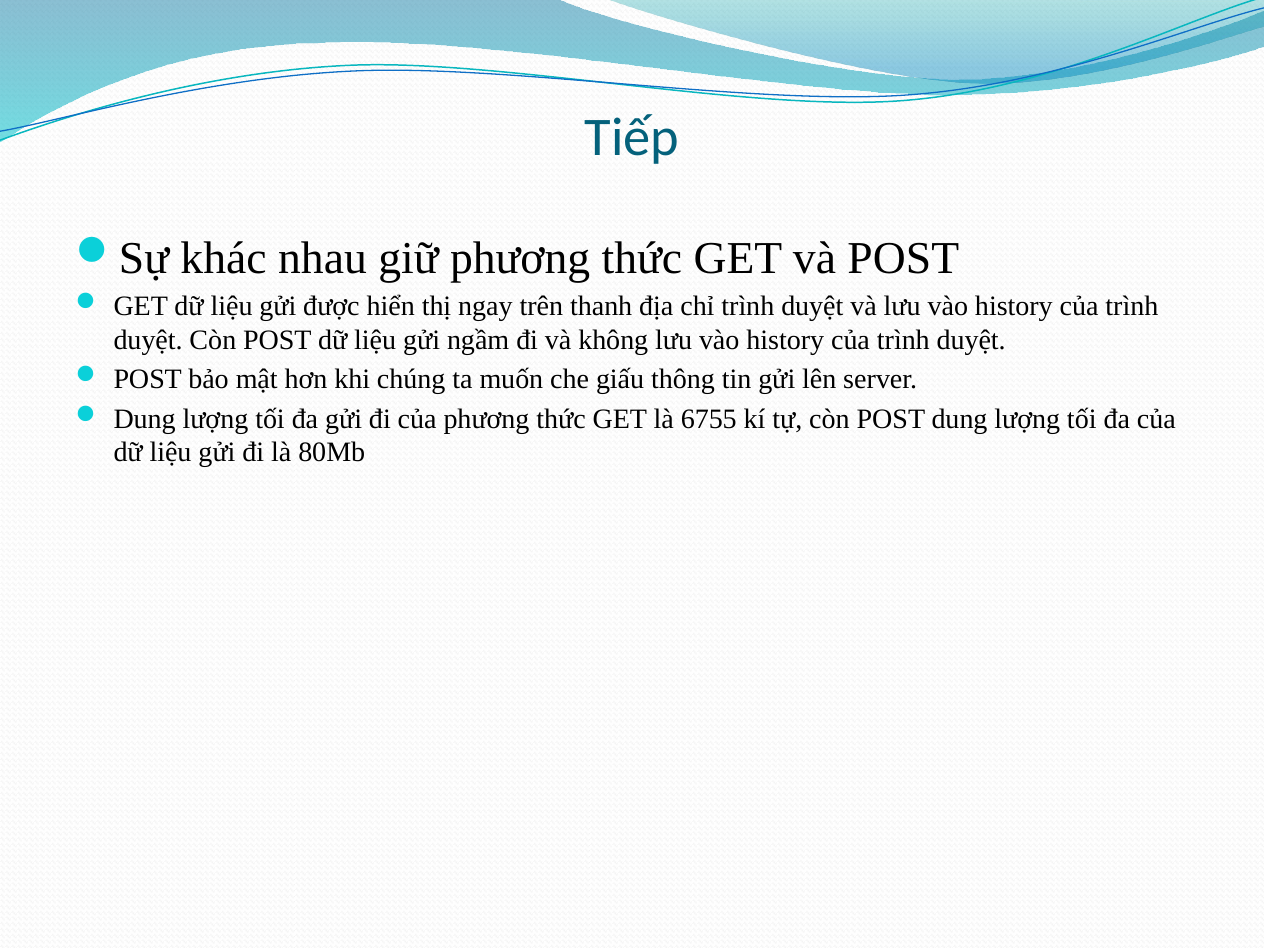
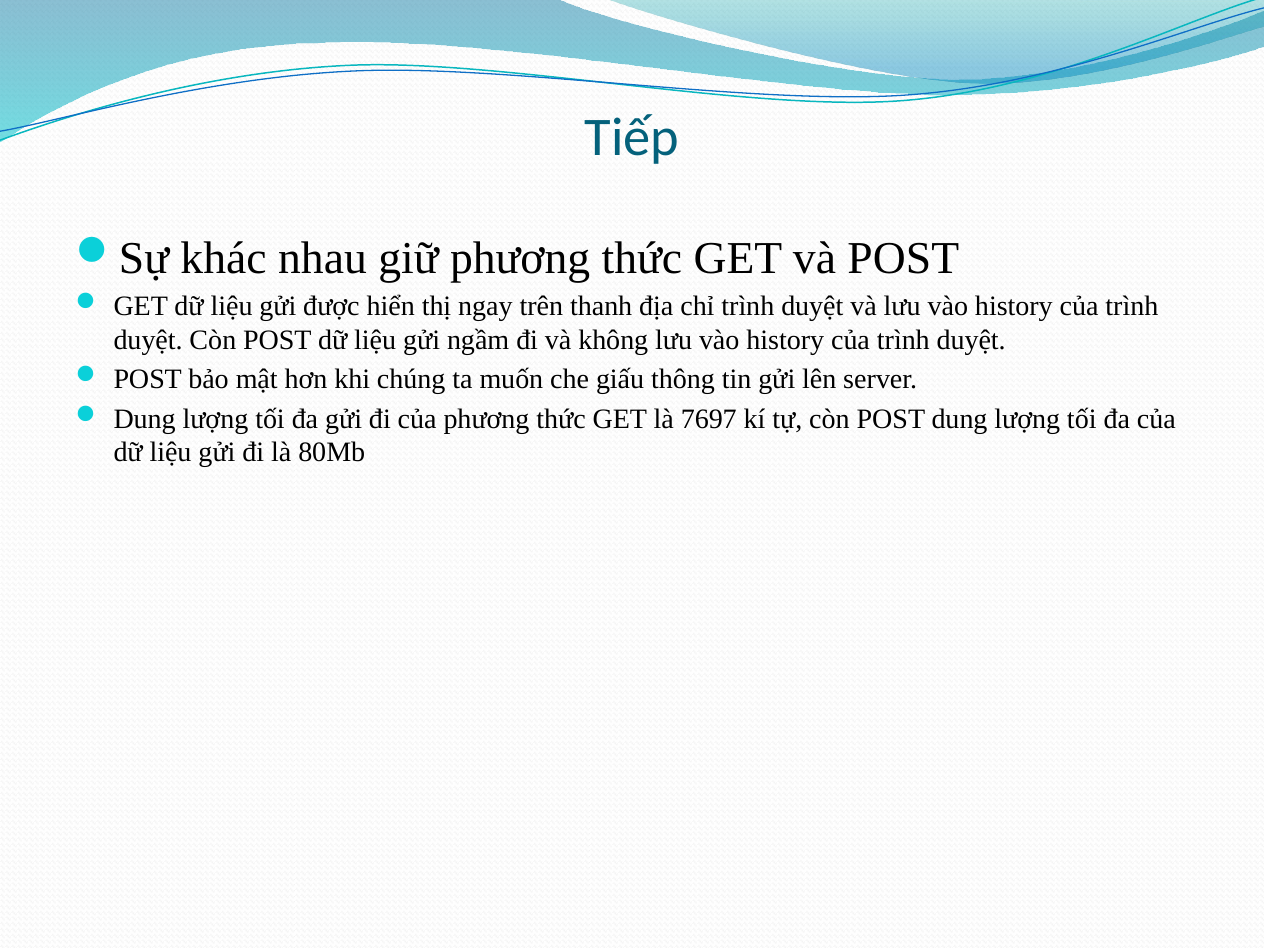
6755: 6755 -> 7697 (709, 419)
